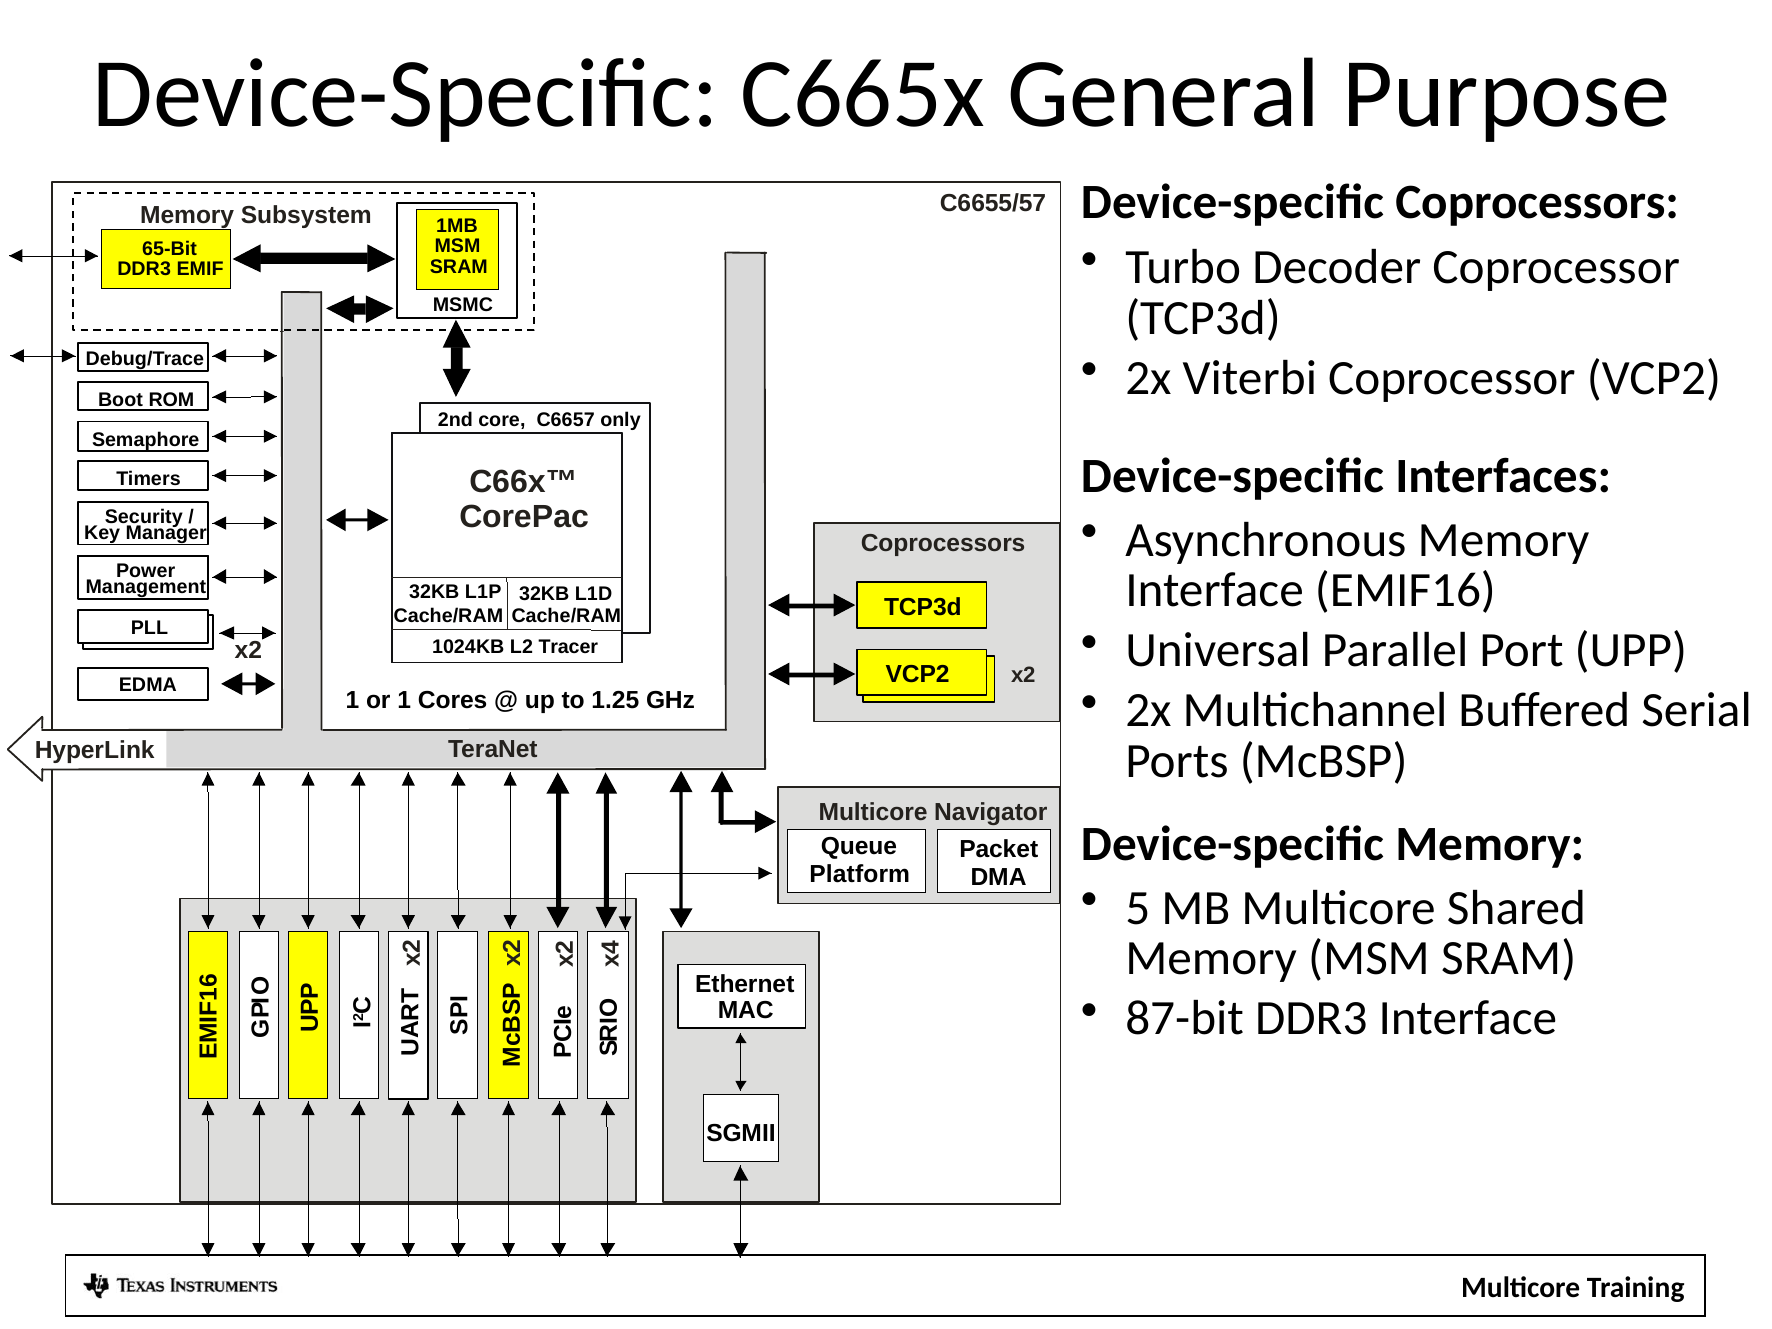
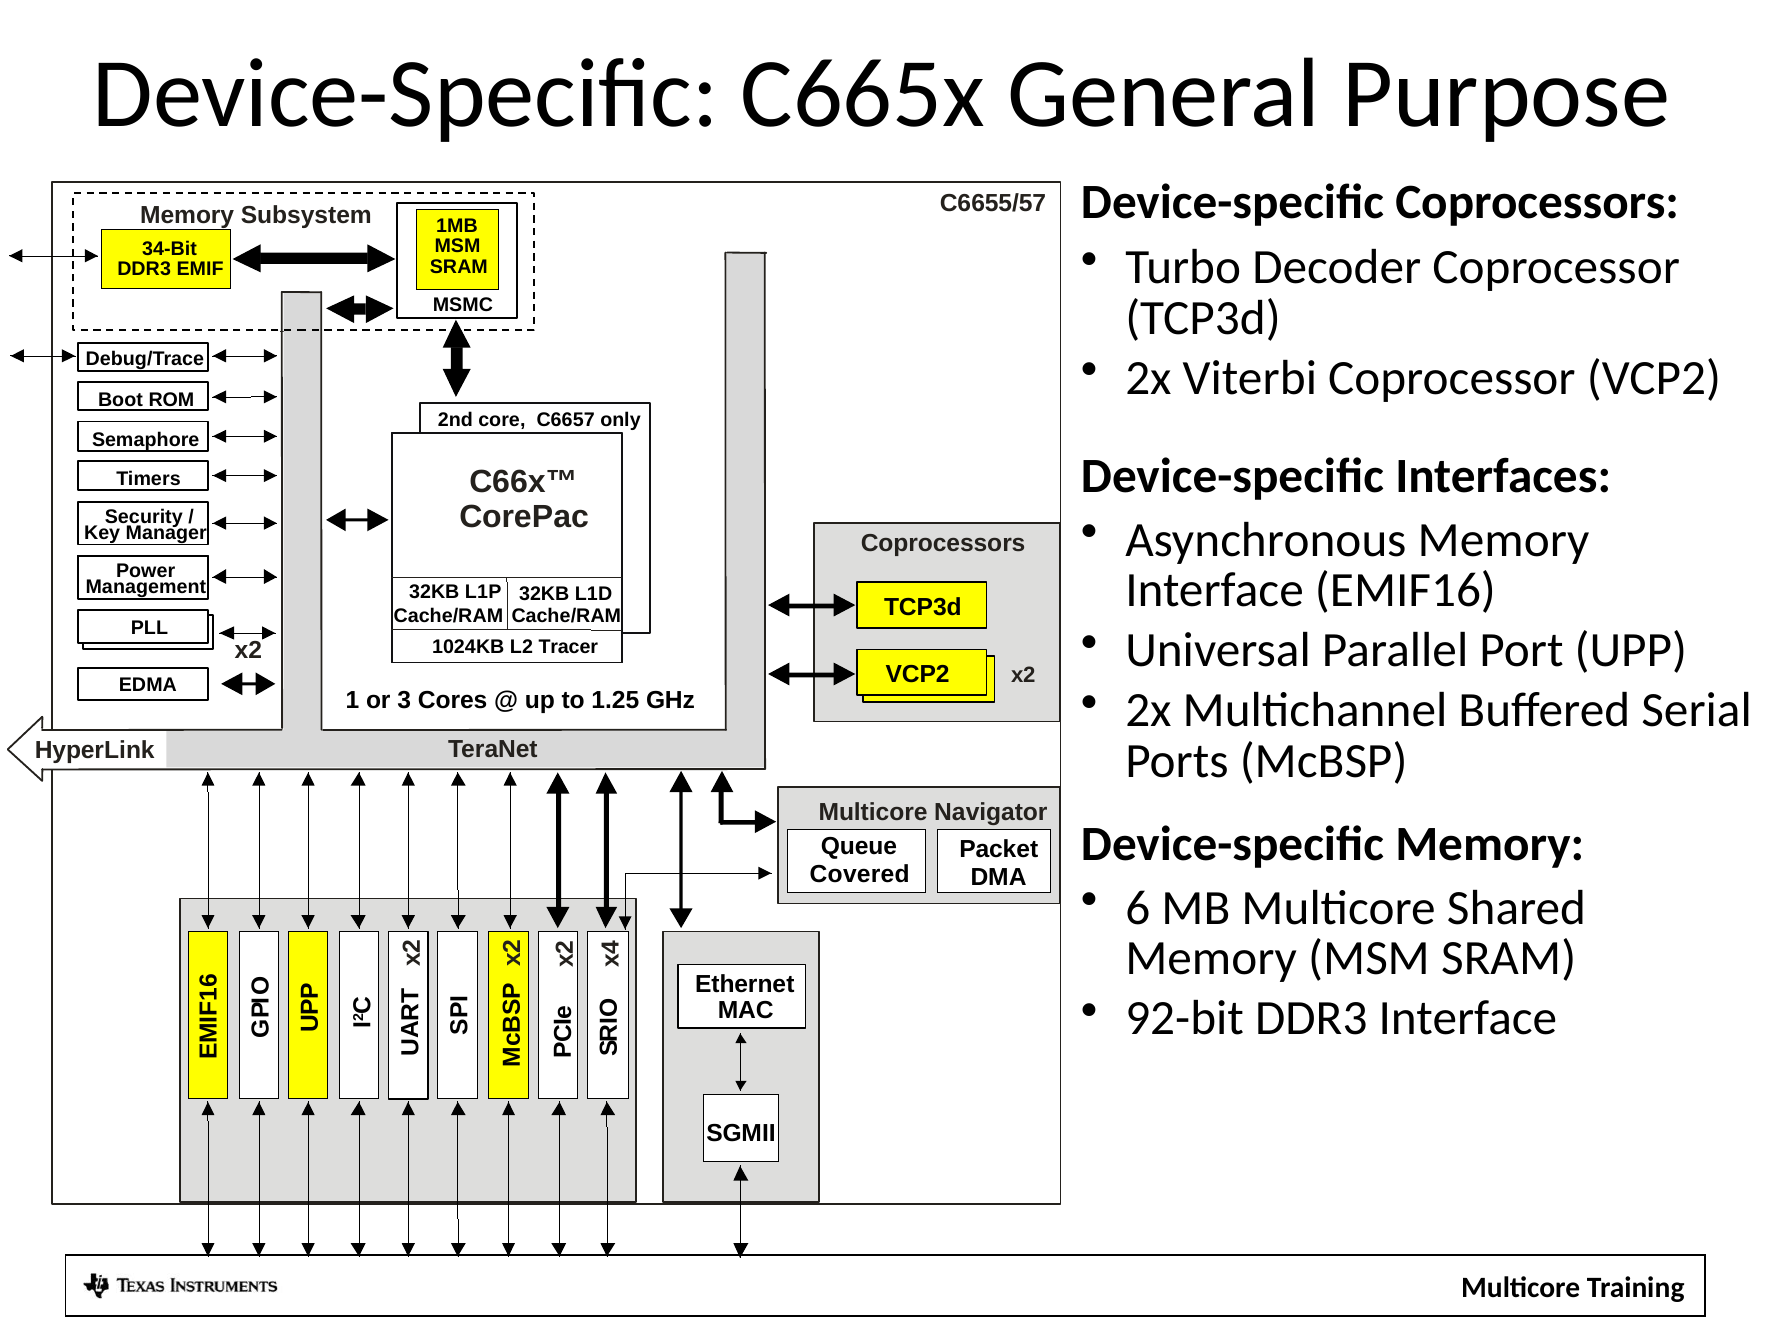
65-Bit: 65-Bit -> 34-Bit (170, 249)
or 1: 1 -> 3 (404, 700)
Platform: Platform -> Covered (860, 874)
5: 5 -> 6 (1138, 908)
87-bit: 87-bit -> 92-bit (1185, 1019)
